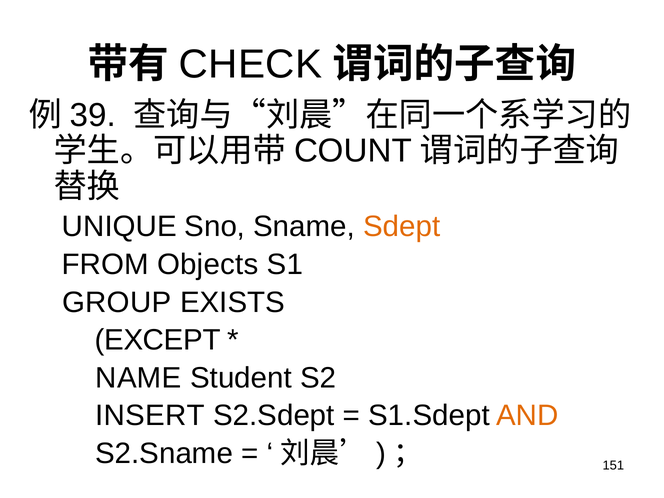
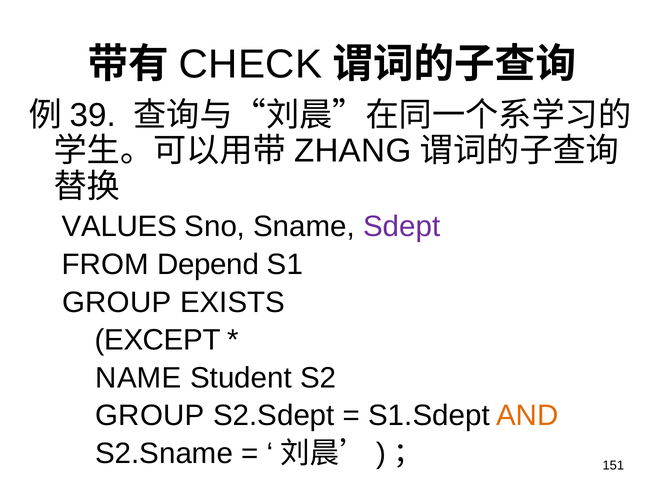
COUNT: COUNT -> ZHANG (353, 151)
UNIQUE: UNIQUE -> VALUES (119, 227)
Sdept colour: orange -> purple (402, 227)
Objects: Objects -> Depend (208, 264)
INSERT: INSERT -> GROUP (150, 416)
